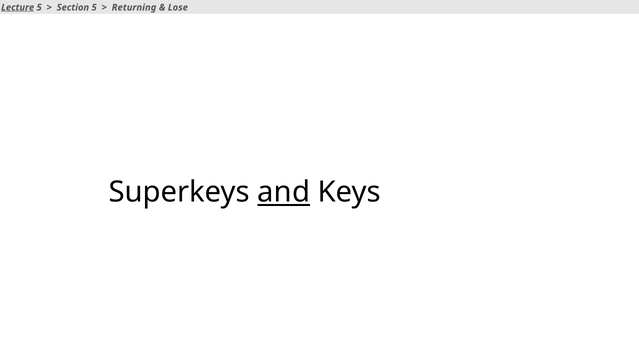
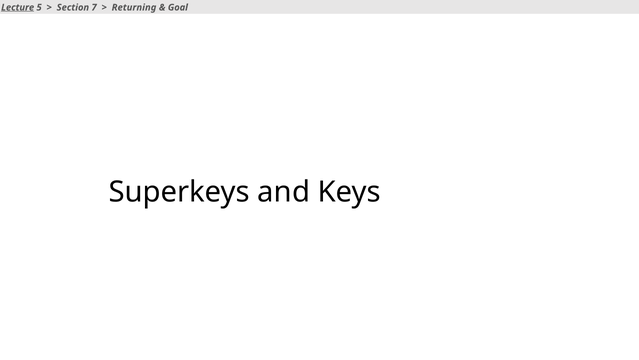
Section 5: 5 -> 7 (94, 7)
Lose: Lose -> Goal (178, 7)
and underline: present -> none (284, 192)
